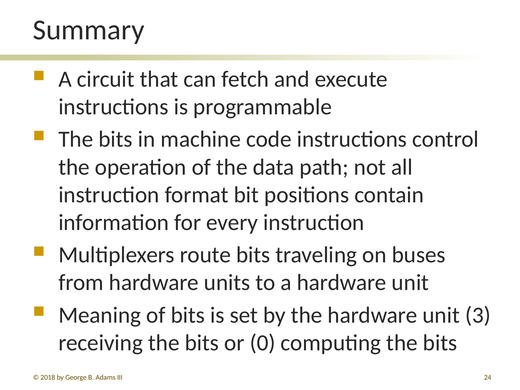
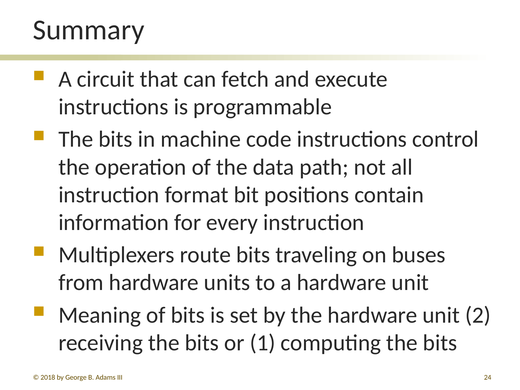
3: 3 -> 2 (478, 315)
0: 0 -> 1 (263, 343)
